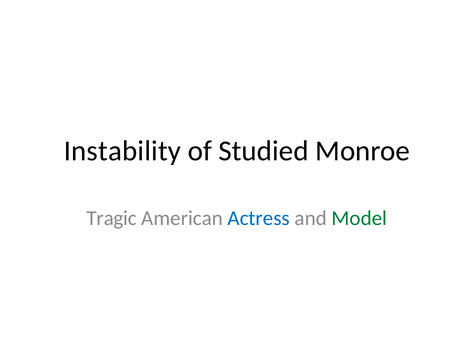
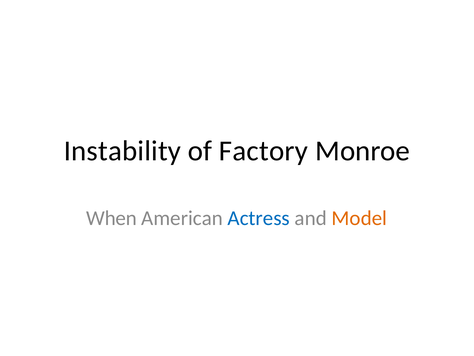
Studied: Studied -> Factory (263, 151)
Tragic: Tragic -> When (112, 218)
Model colour: green -> orange (359, 218)
